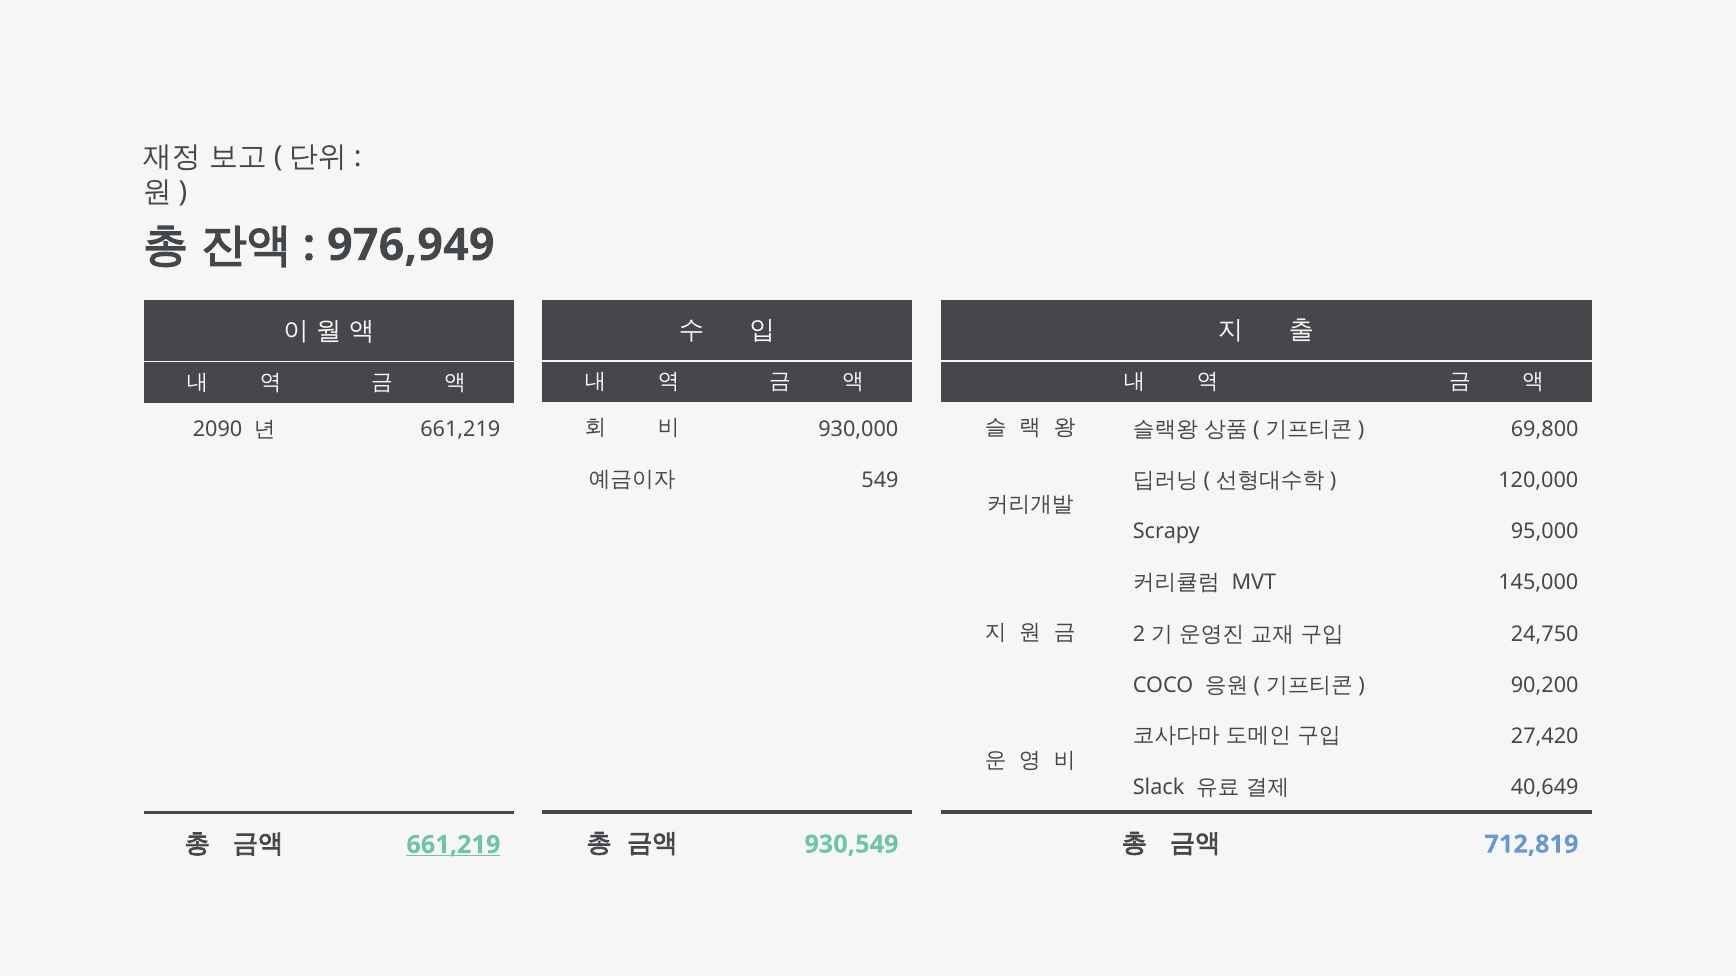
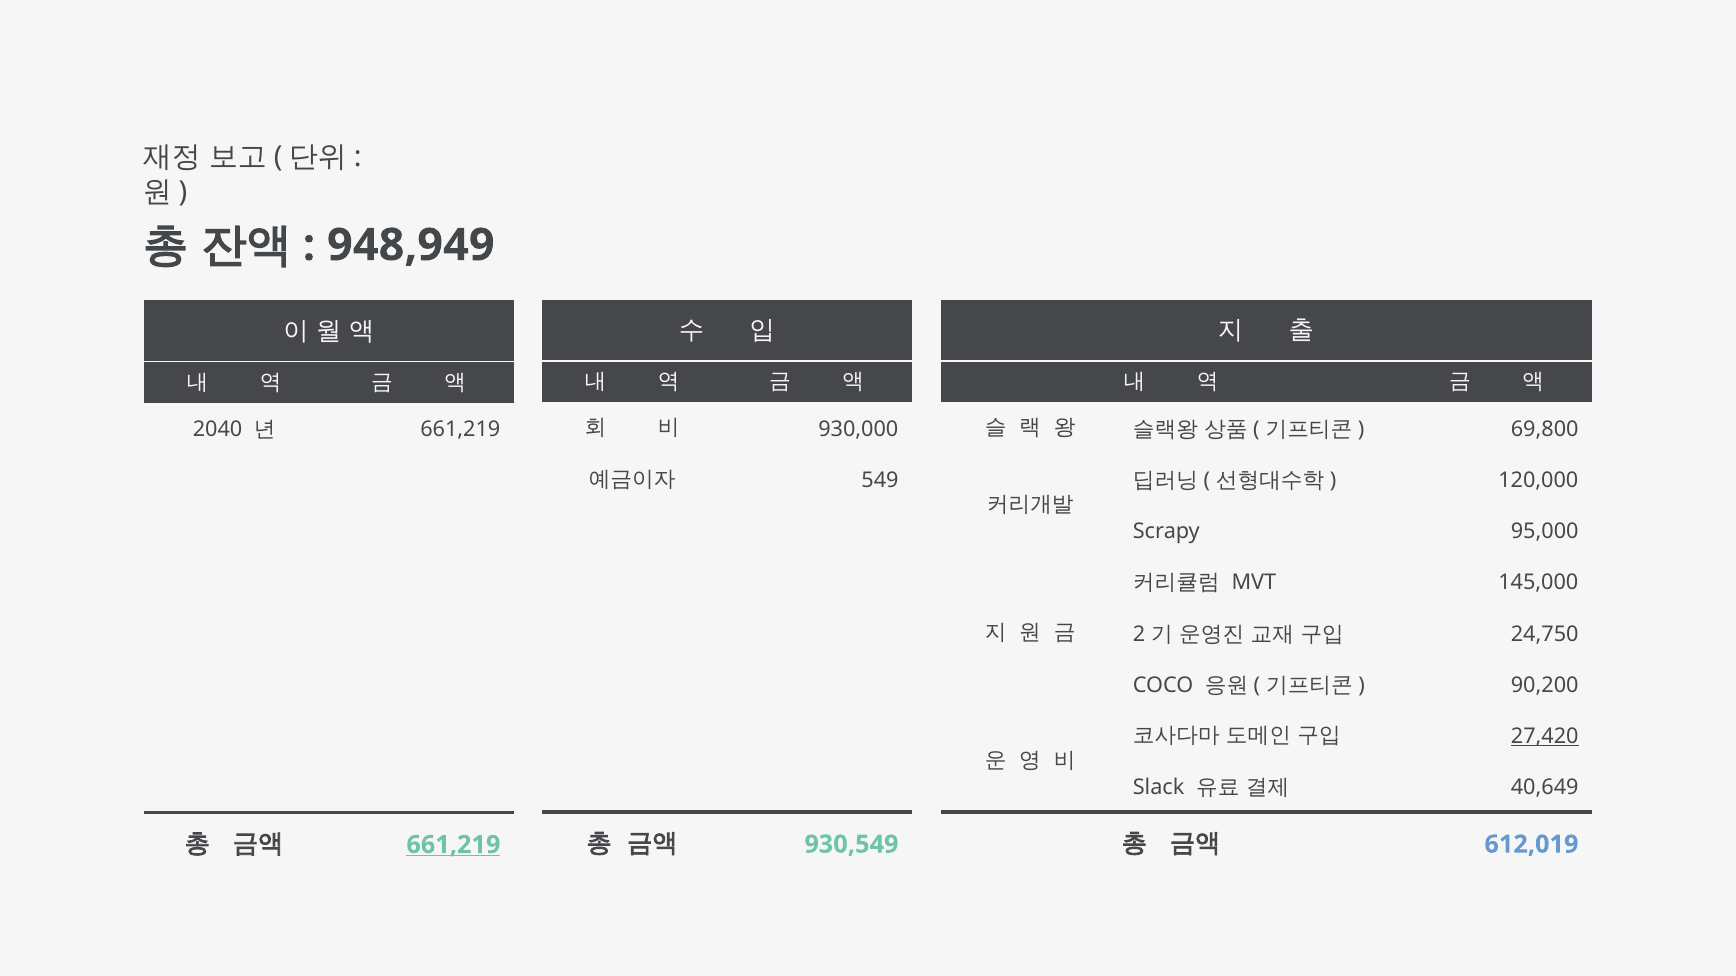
976,949: 976,949 -> 948,949 (411, 245)
2090: 2090 -> 2040 (218, 430)
27,420 underline: none -> present (1545, 737)
712,819: 712,819 -> 612,019 (1531, 845)
